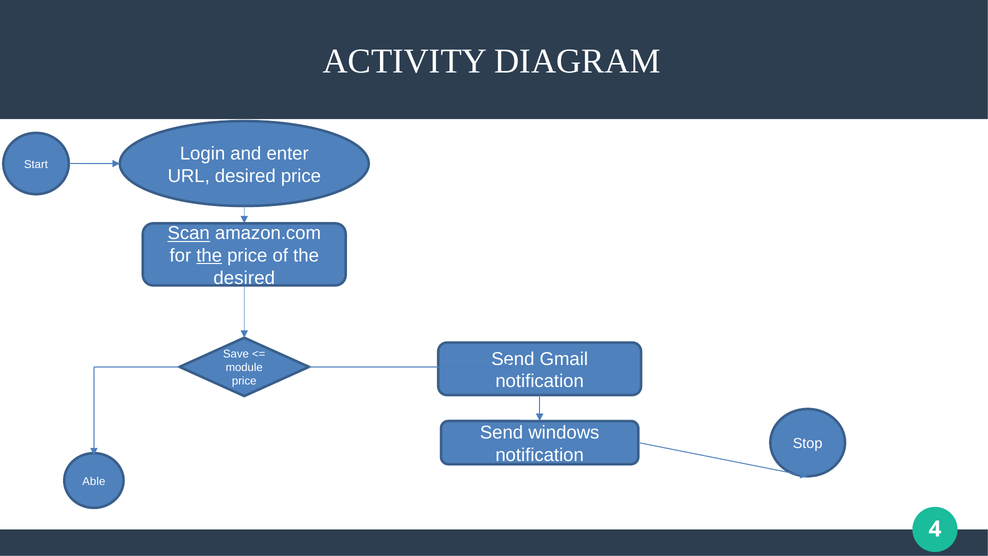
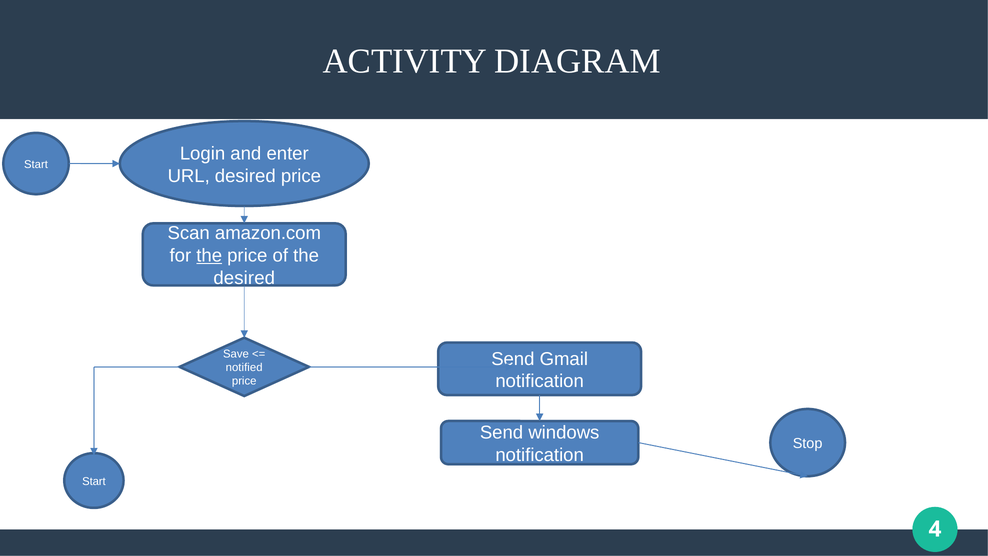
Scan underline: present -> none (189, 233)
module: module -> notified (244, 368)
Able: Able -> Start (94, 481)
